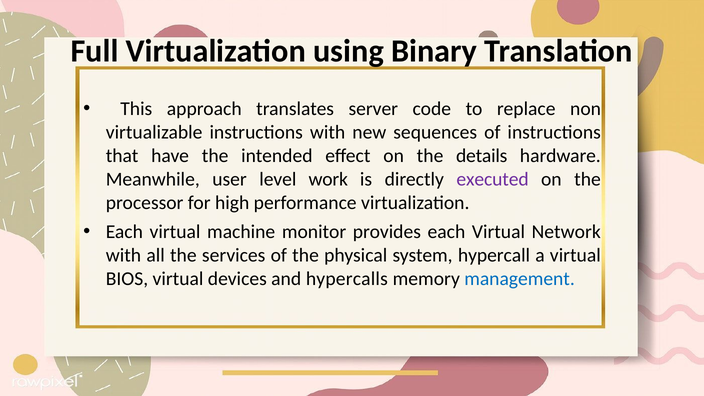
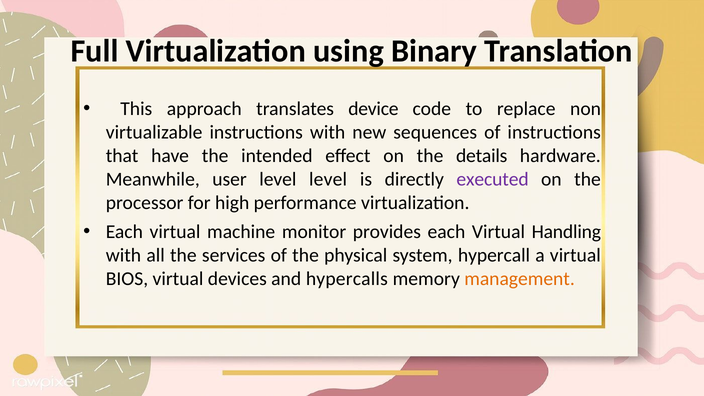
server: server -> device (373, 109)
level work: work -> level (328, 179)
Network: Network -> Handling (566, 232)
management colour: blue -> orange (520, 279)
